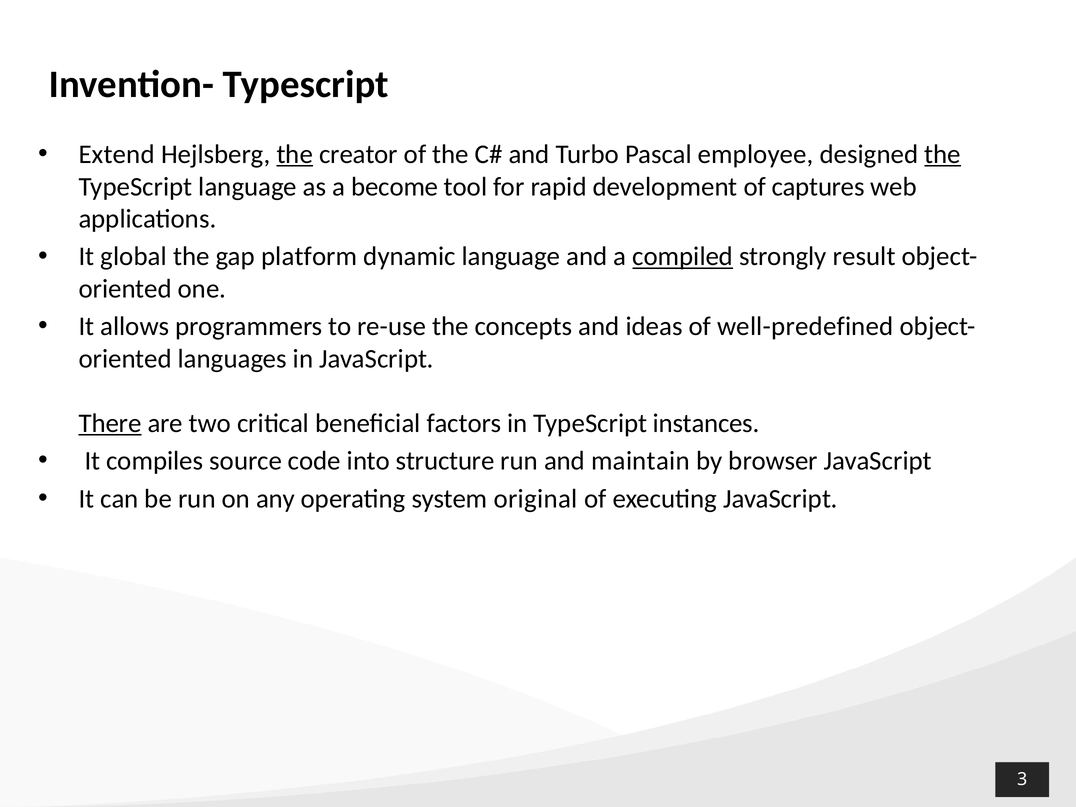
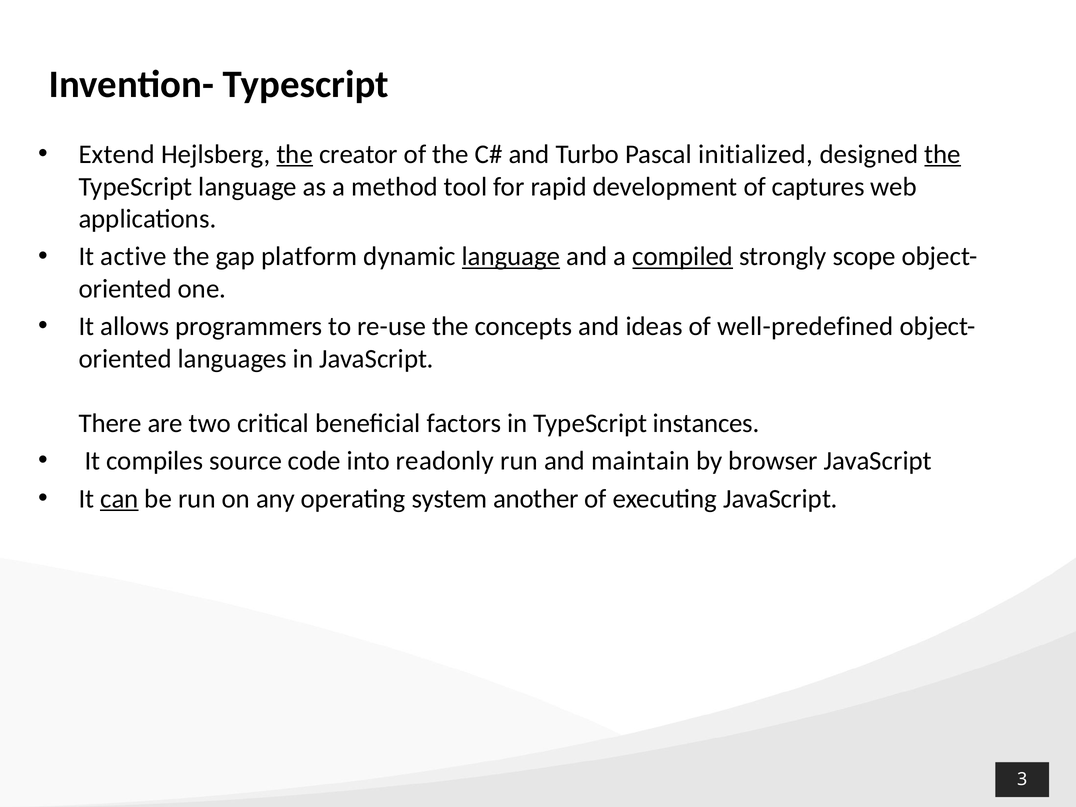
employee: employee -> initialized (756, 154)
become: become -> method (395, 187)
global: global -> active (134, 257)
language underline: none -> present (511, 257)
result: result -> scope (864, 257)
There underline: present -> none (110, 423)
structure: structure -> readonly (445, 461)
can underline: none -> present (119, 499)
original: original -> another (536, 499)
